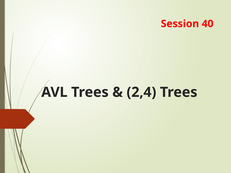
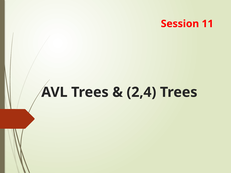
40: 40 -> 11 (208, 24)
